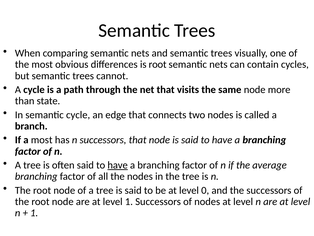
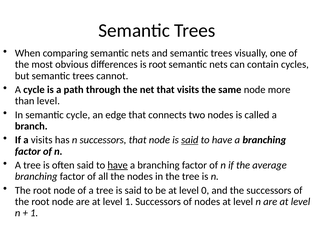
than state: state -> level (48, 101)
a most: most -> visits (42, 140)
said underline: none -> present (190, 140)
